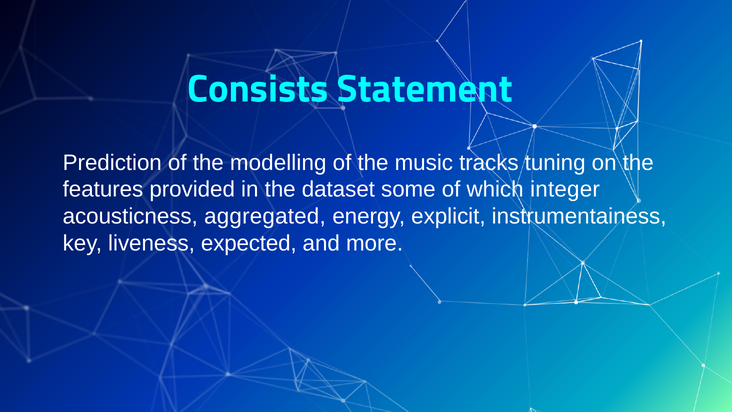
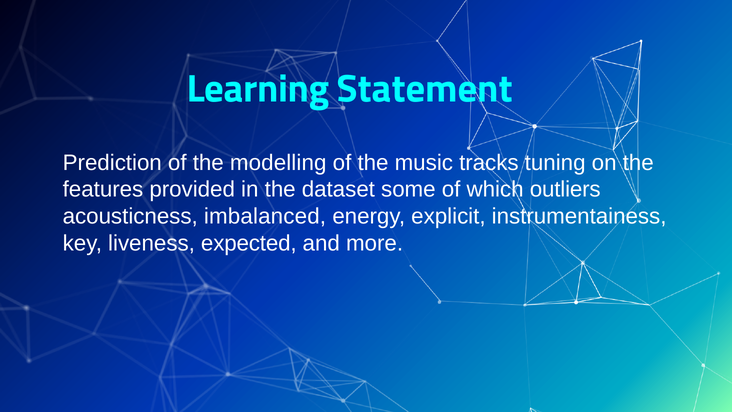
Consists: Consists -> Learning (258, 89)
integer: integer -> outliers (565, 189)
aggregated: aggregated -> imbalanced (265, 216)
